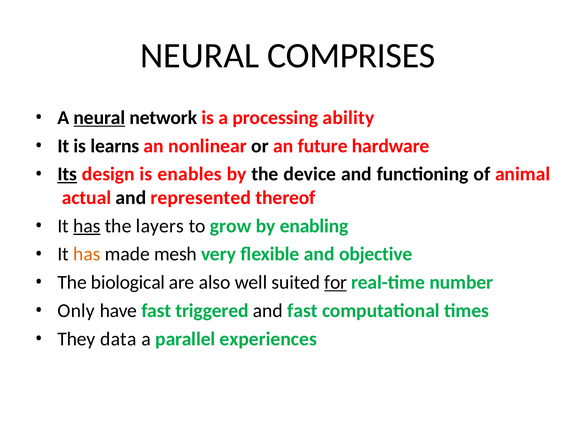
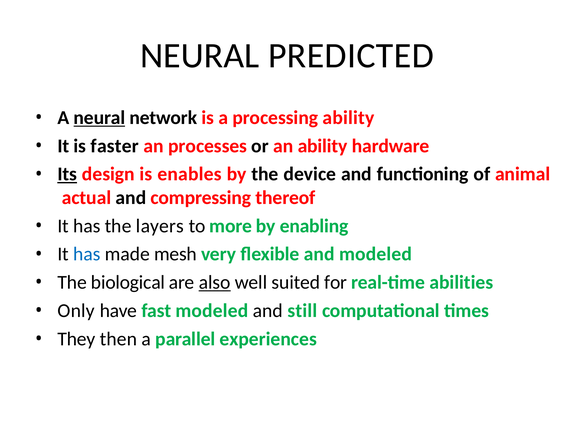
COMPRISES: COMPRISES -> PREDICTED (351, 56)
learns: learns -> faster (115, 146)
nonlinear: nonlinear -> processes (208, 146)
an future: future -> ability (323, 146)
represented: represented -> compressing (201, 198)
has underline: present -> none (87, 226)
grow: grow -> more (231, 226)
has colour: orange -> blue (87, 254)
and objective: objective -> modeled (376, 254)
also underline: none -> present (215, 282)
for underline: present -> none (336, 282)
number: number -> abilities (461, 282)
fast triggered: triggered -> modeled (212, 311)
and fast: fast -> still (302, 311)
data: data -> then (118, 339)
